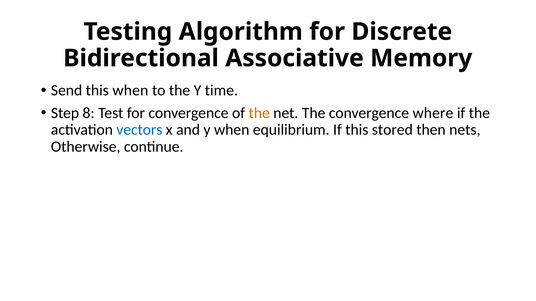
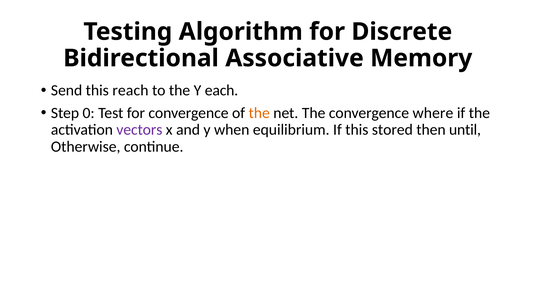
this when: when -> reach (130, 91)
time: time -> each (222, 91)
8: 8 -> 0 (89, 113)
vectors colour: blue -> purple (139, 130)
nets: nets -> until (465, 130)
